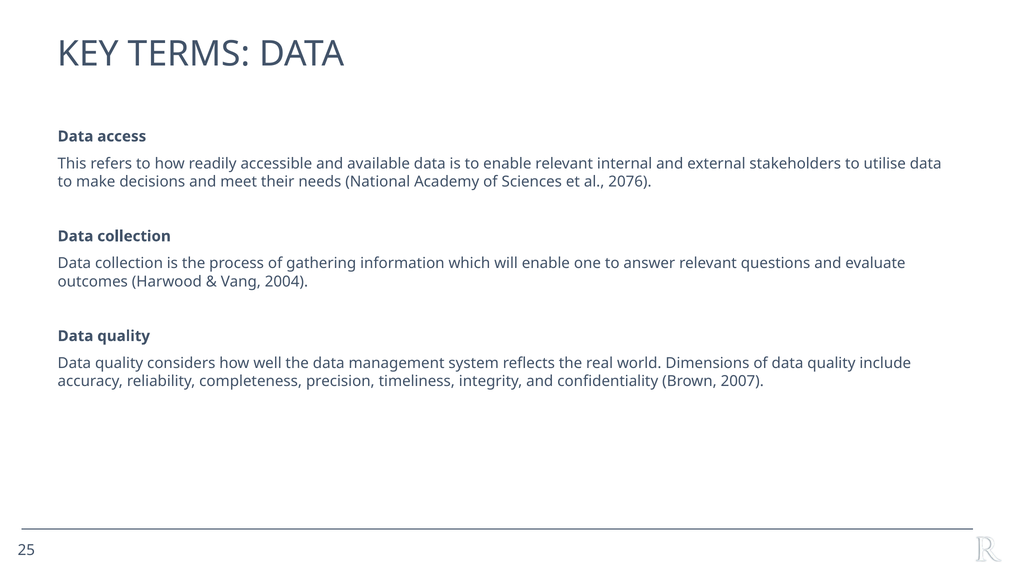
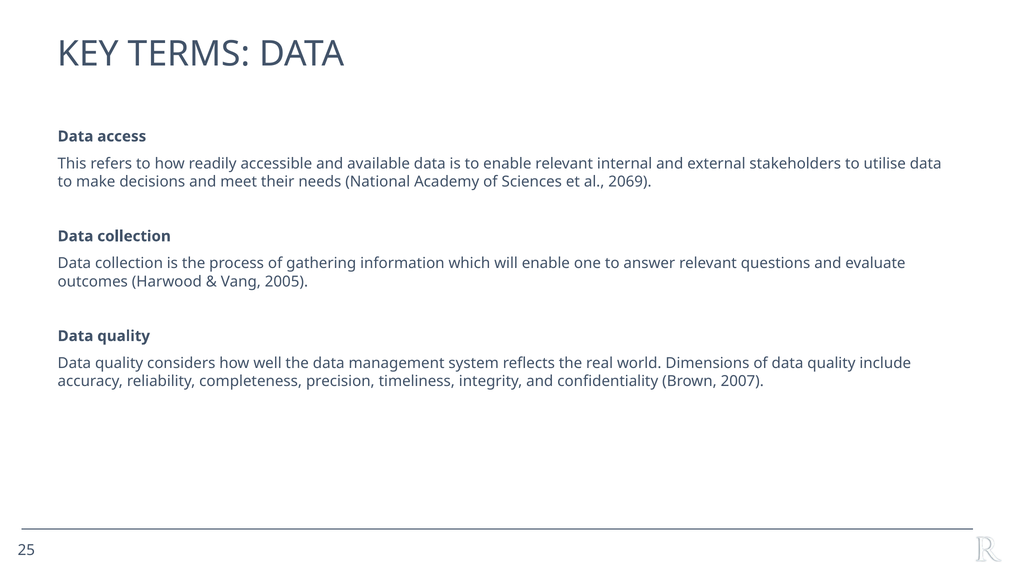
2076: 2076 -> 2069 (630, 182)
2004: 2004 -> 2005 (286, 282)
